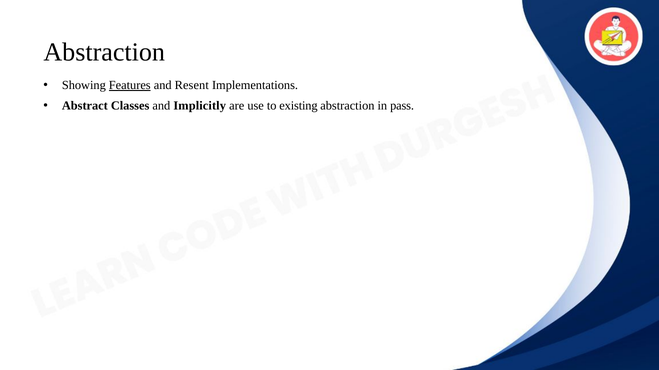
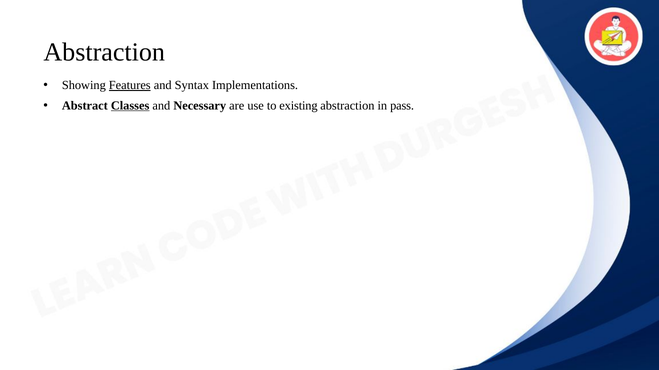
Resent: Resent -> Syntax (192, 85)
Classes underline: none -> present (130, 106)
Implicitly: Implicitly -> Necessary (200, 106)
